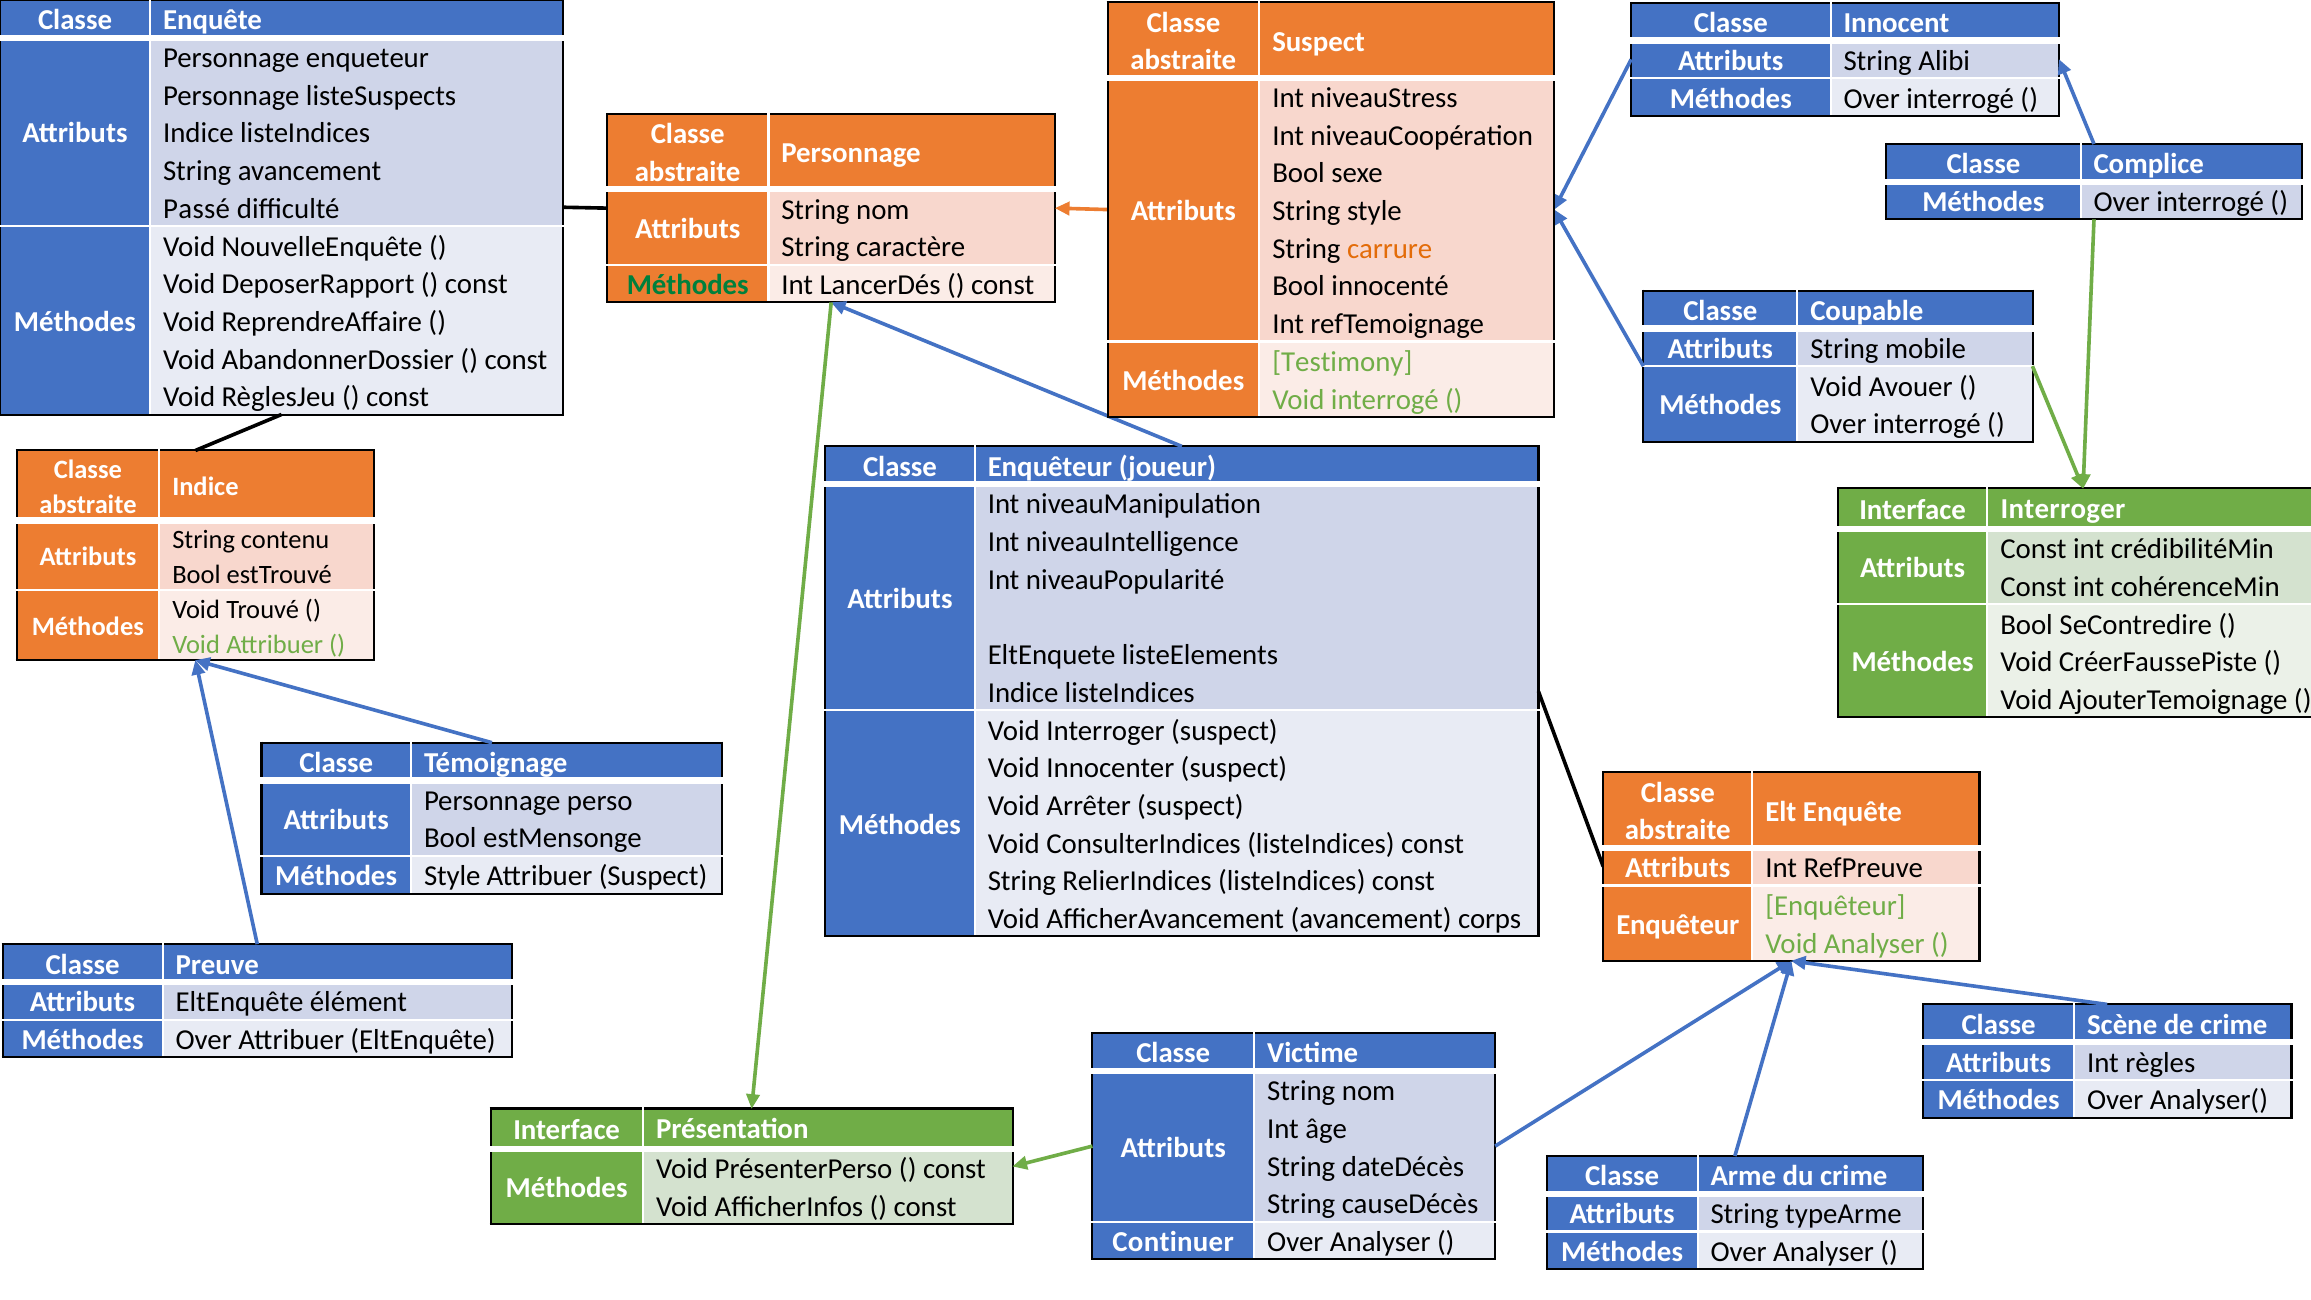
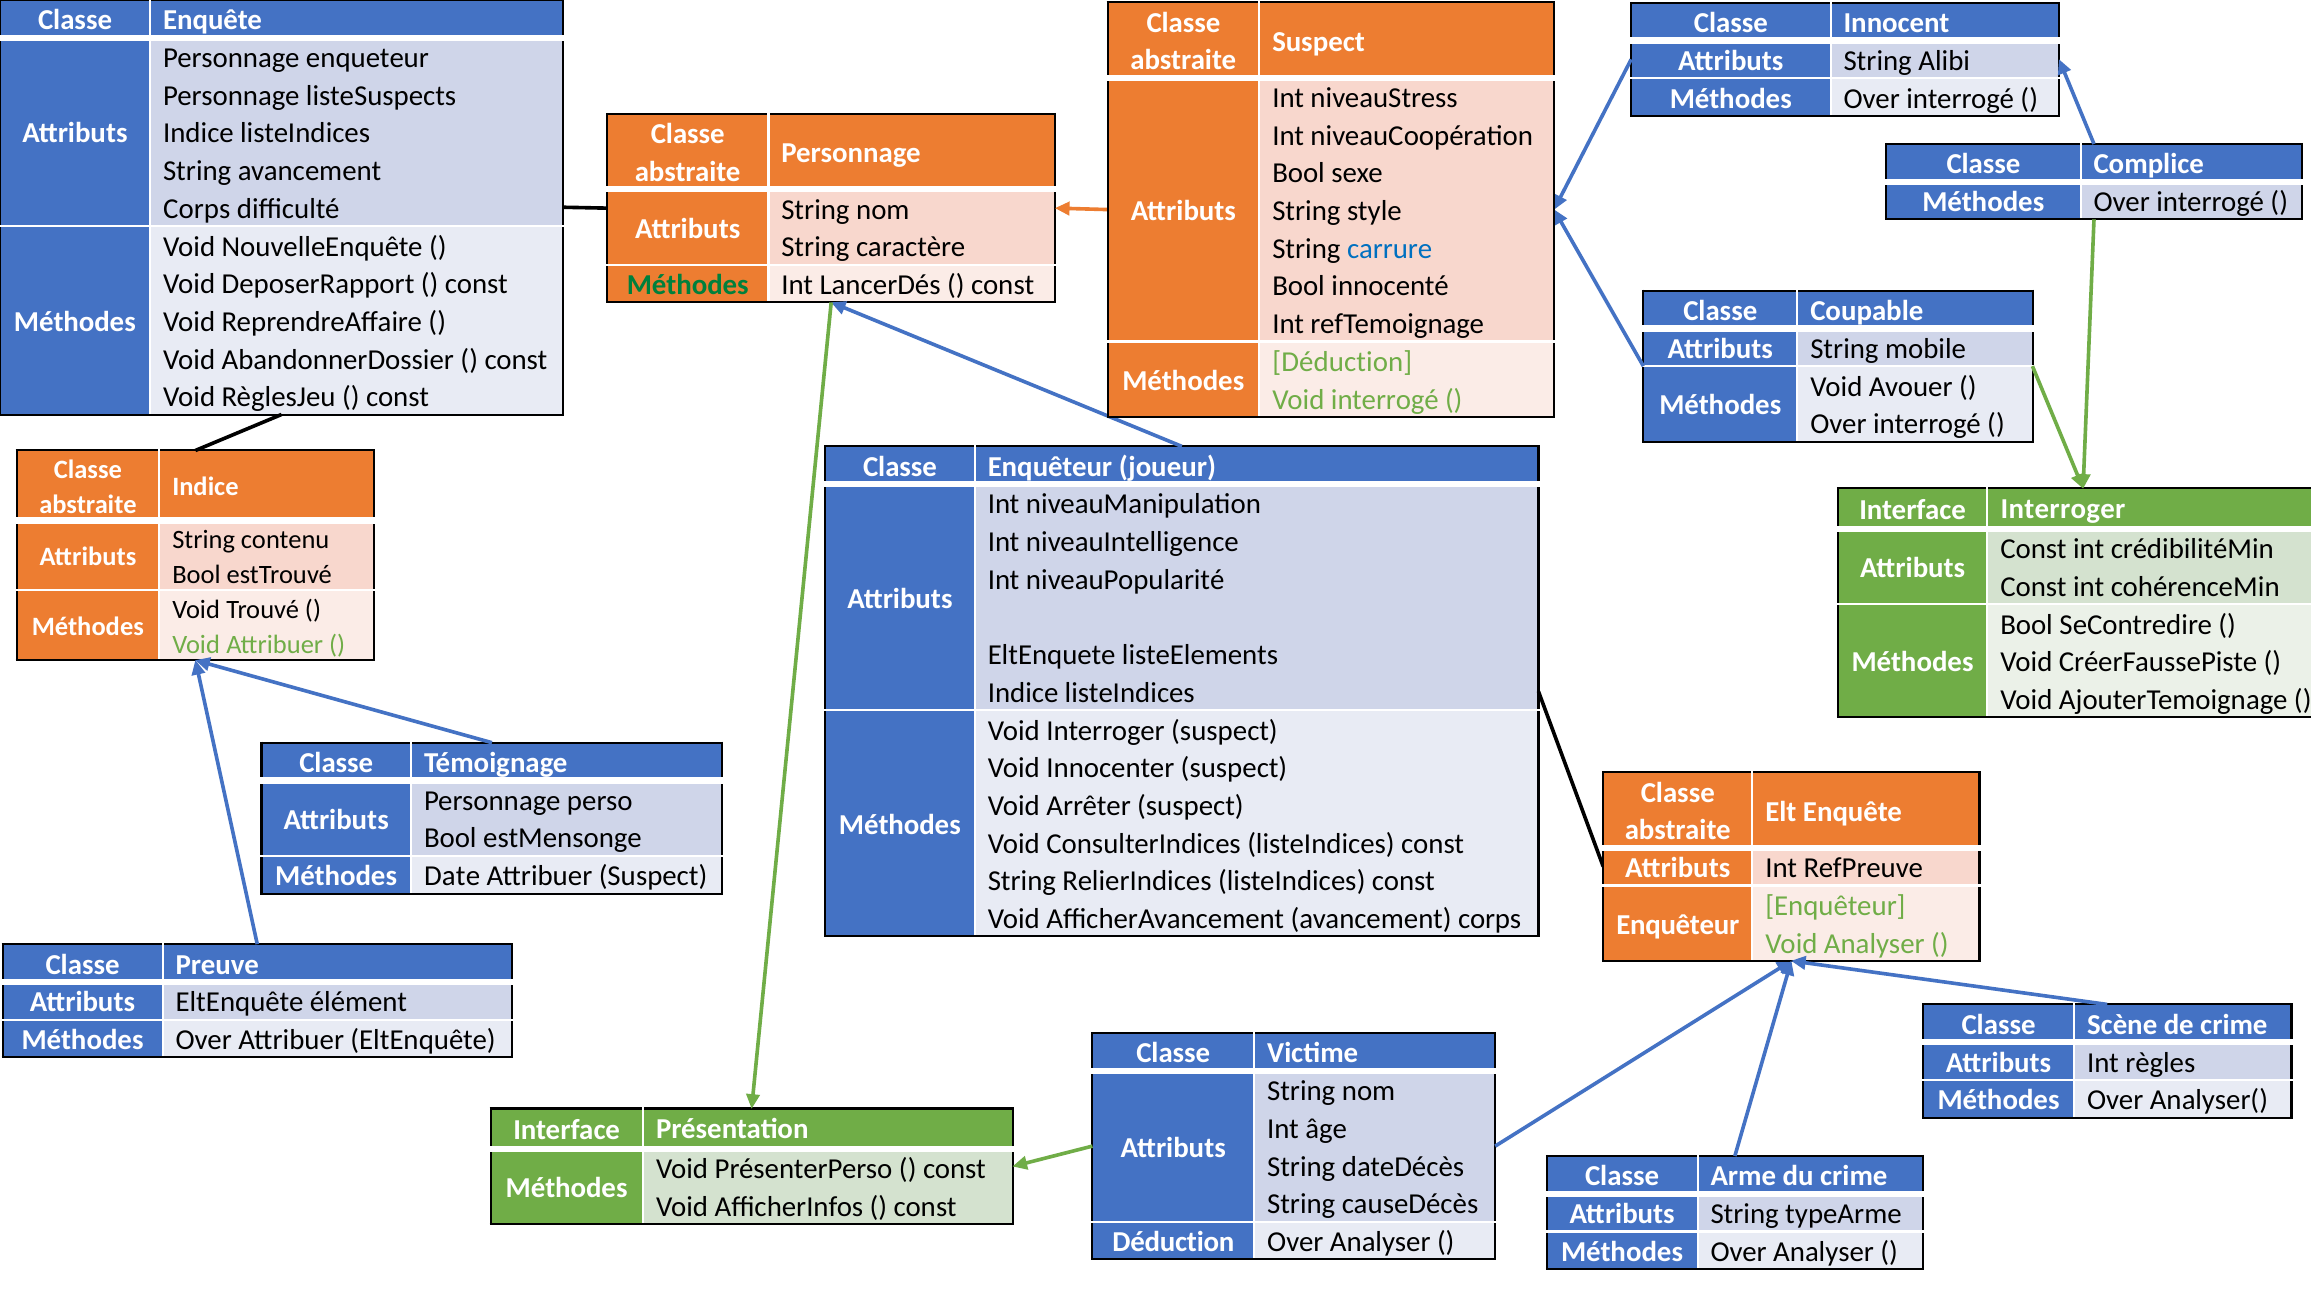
Passé: Passé -> Corps (197, 209)
carrure colour: orange -> blue (1390, 249)
Testimony: Testimony -> Déduction (1342, 362)
Méthodes Style: Style -> Date (452, 876)
Continuer: Continuer -> Déduction (1173, 1242)
